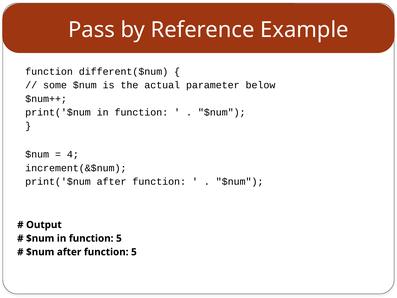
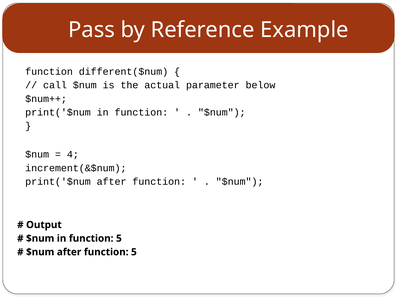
some: some -> call (55, 85)
